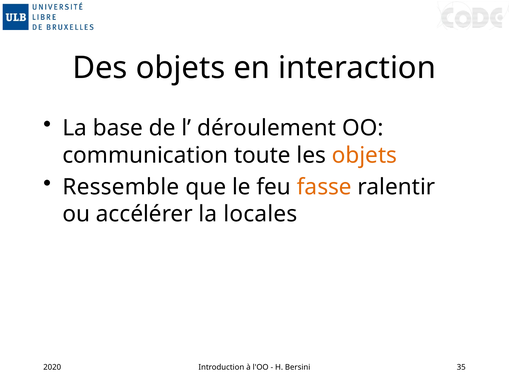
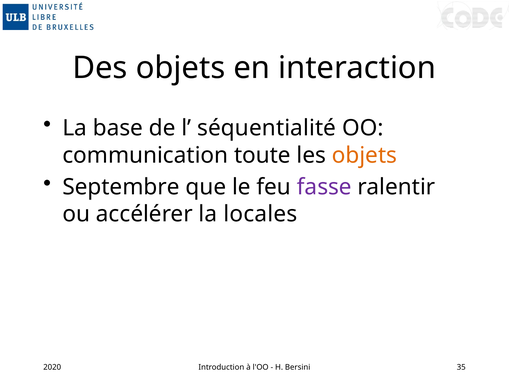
déroulement: déroulement -> séquentialité (267, 128)
Ressemble: Ressemble -> Septembre (121, 187)
fasse colour: orange -> purple (324, 187)
